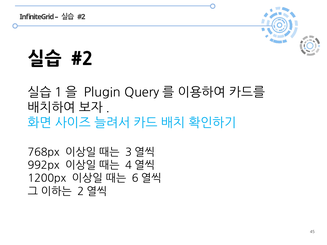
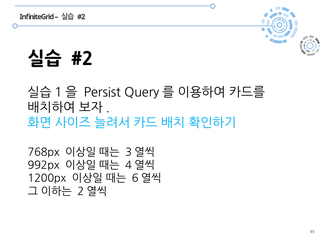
Plugin: Plugin -> Persist (102, 93)
